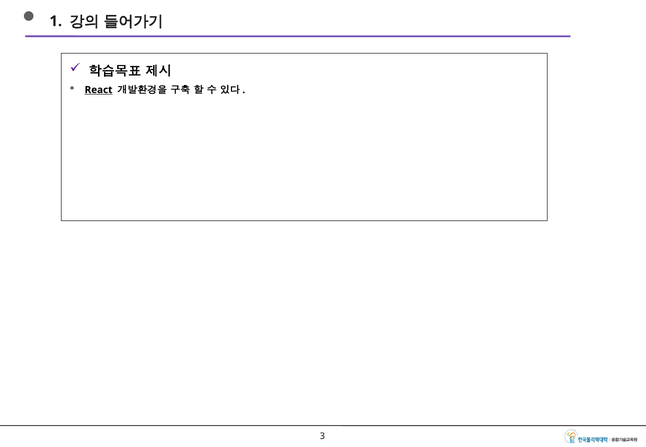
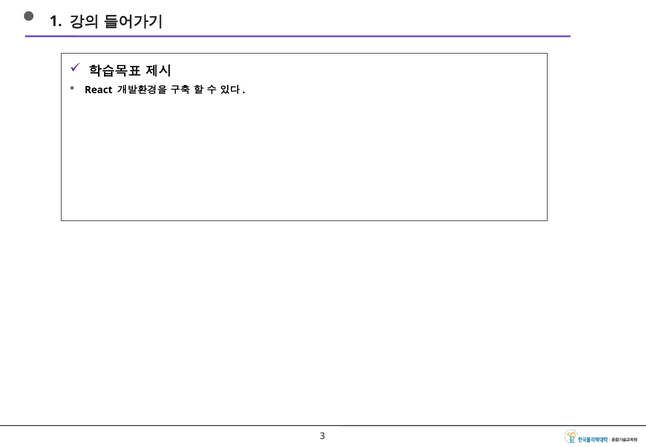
React underline: present -> none (99, 90)
